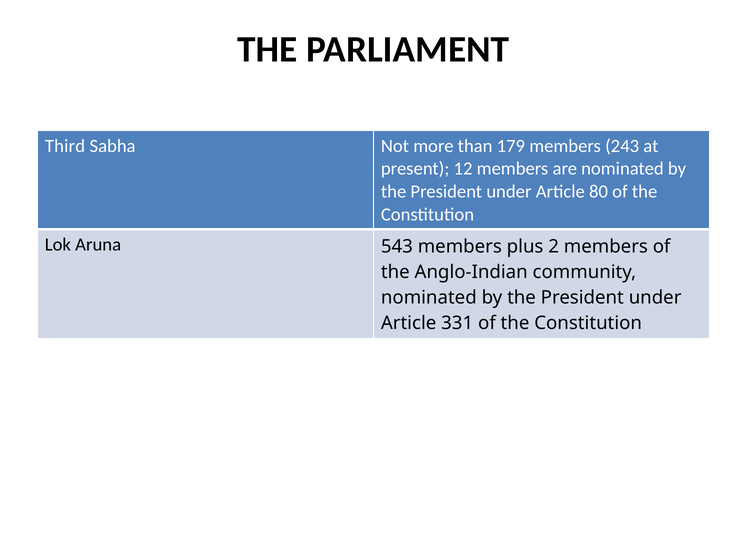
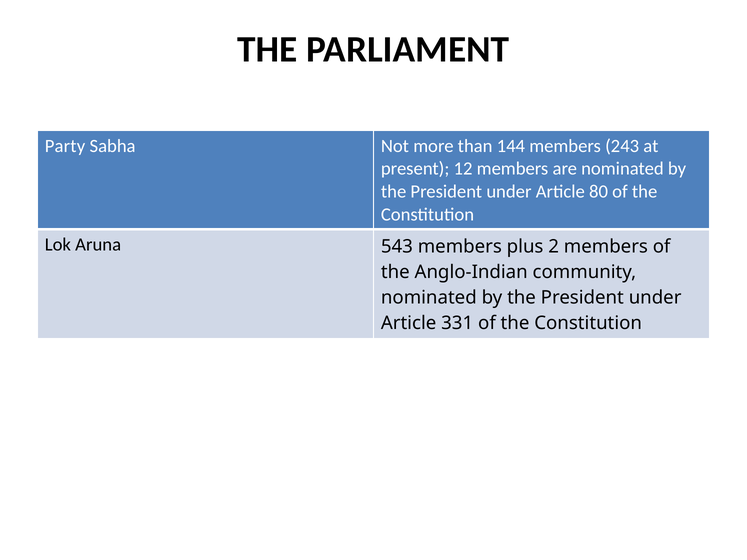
Third: Third -> Party (65, 146)
179: 179 -> 144 (511, 146)
